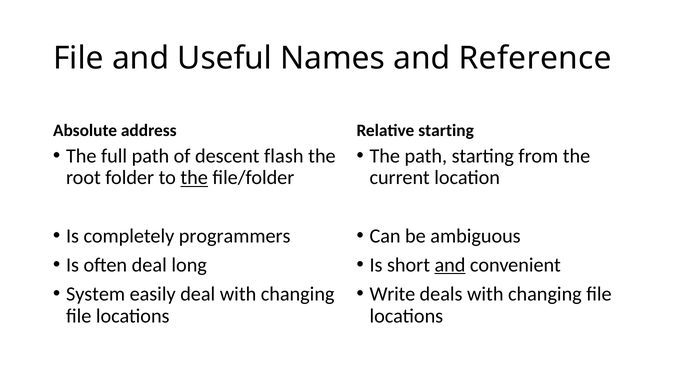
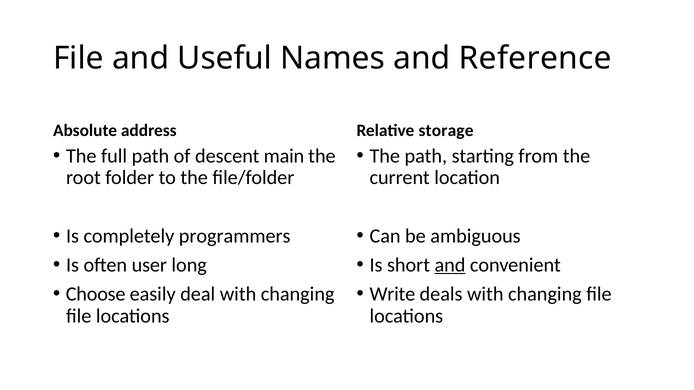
Relative starting: starting -> storage (446, 131)
flash: flash -> main (284, 156)
the underline: present -> none (194, 178)
often deal: deal -> user (149, 265)
System: System -> Choose (96, 294)
